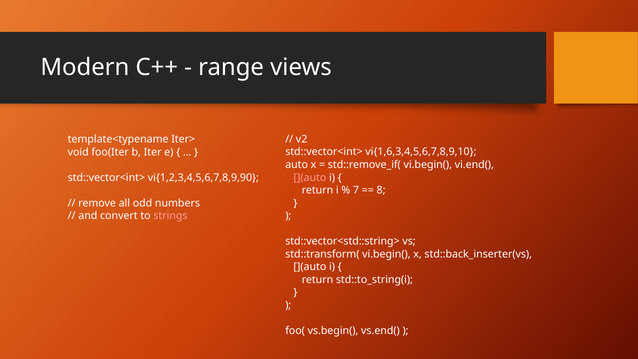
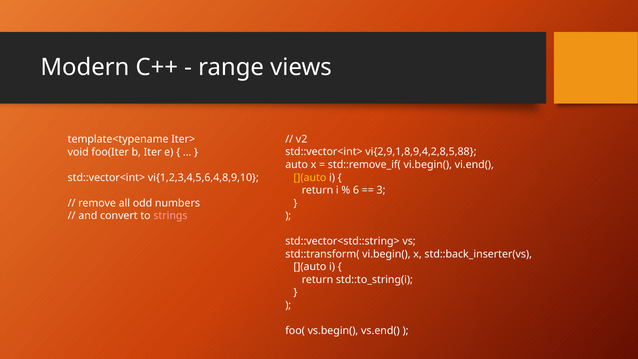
vi{1,6,3,4,5,6,7,8,9,10: vi{1,6,3,4,5,6,7,8,9,10 -> vi{2,9,1,8,9,4,2,8,5,88 (421, 152)
vi{1,2,3,4,5,6,7,8,9,90: vi{1,2,3,4,5,6,7,8,9,90 -> vi{1,2,3,4,5,6,4,8,9,10 (203, 177)
](auto colour: pink -> yellow (310, 177)
7: 7 -> 6 (356, 190)
8: 8 -> 3 (381, 190)
